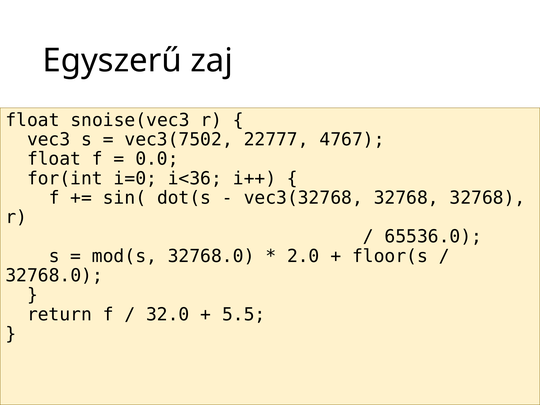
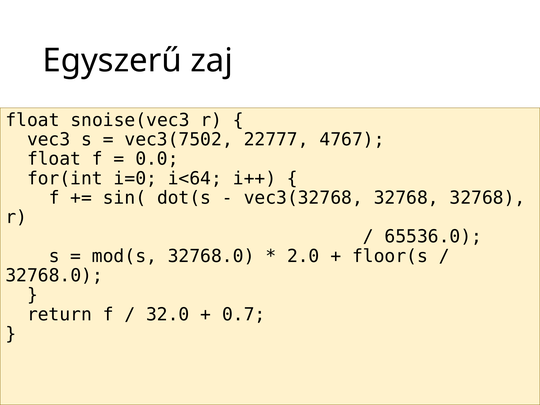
i<36: i<36 -> i<64 (195, 178)
5.5: 5.5 -> 0.7 (244, 314)
